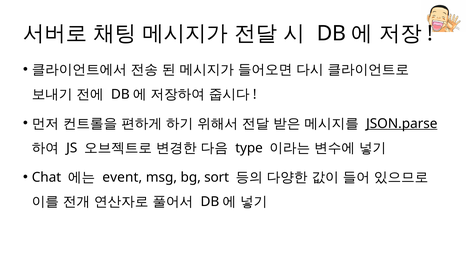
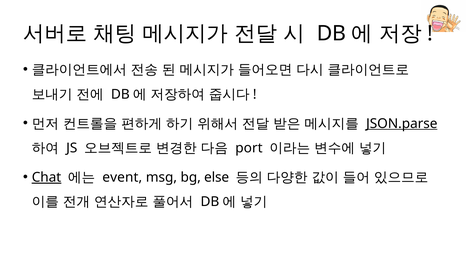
type: type -> port (249, 148)
Chat underline: none -> present (46, 177)
sort: sort -> else (217, 177)
